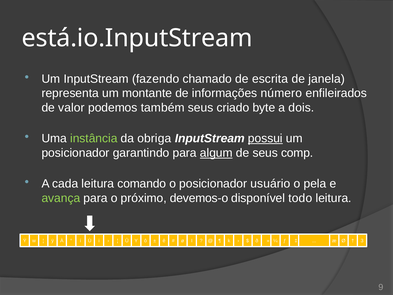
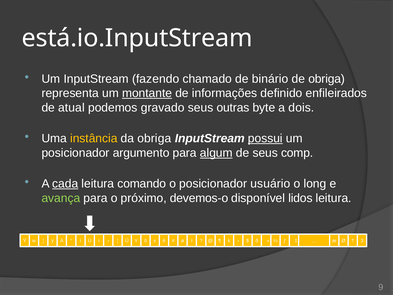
escrita: escrita -> binário (270, 79)
de janela: janela -> obriga (327, 79)
montante underline: none -> present (147, 93)
número: número -> definido (281, 93)
valor: valor -> atual (71, 108)
também: também -> gravado (163, 108)
criado: criado -> outras (233, 108)
instância colour: light green -> yellow (94, 138)
garantindo: garantindo -> argumento (141, 153)
cada underline: none -> present (65, 184)
pela: pela -> long (315, 184)
todo: todo -> lidos (300, 198)
